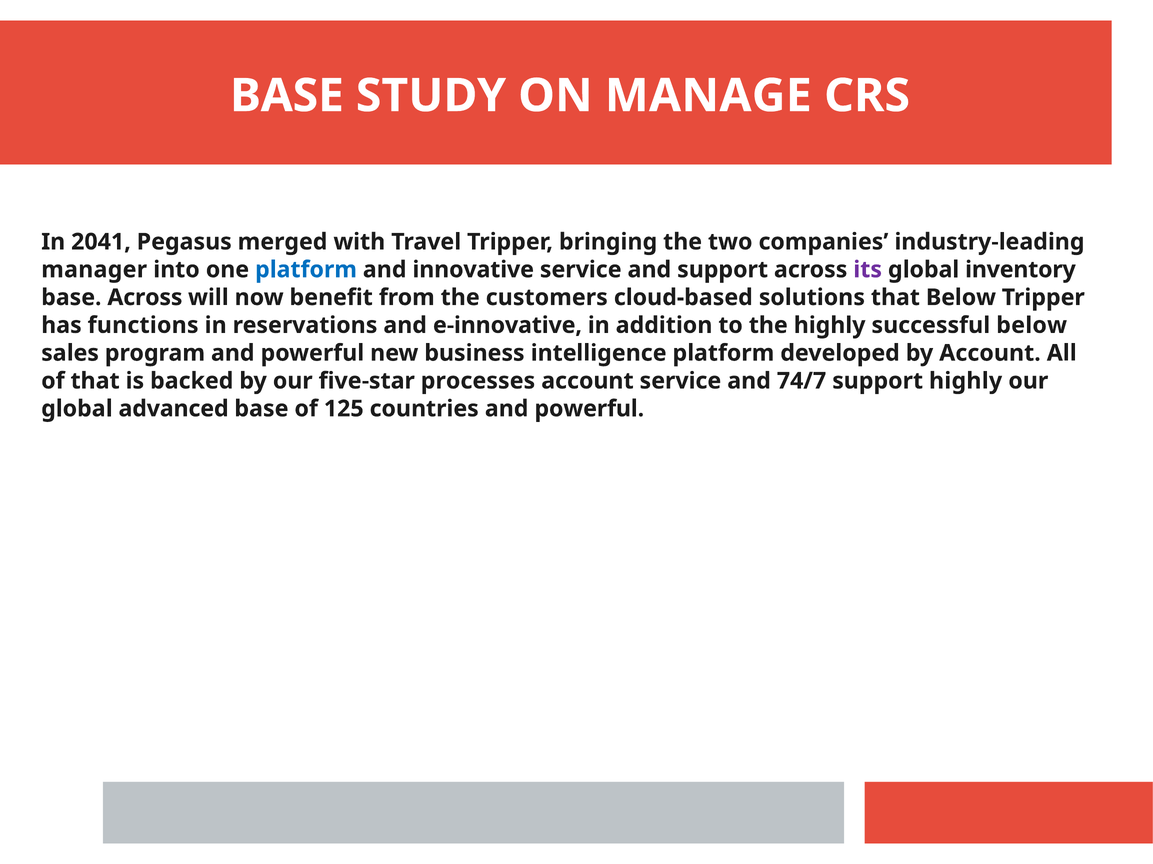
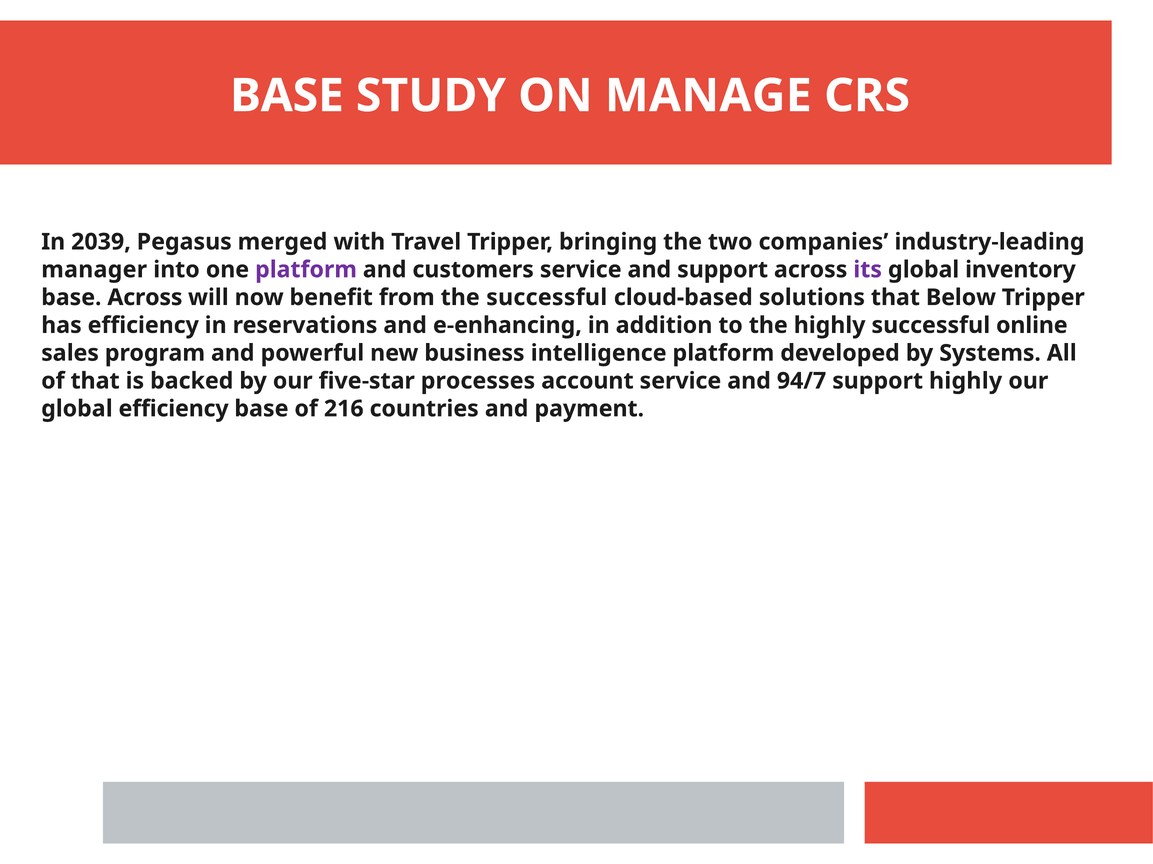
2041: 2041 -> 2039 (101, 242)
platform colour: blue -> purple (306, 270)
innovative: innovative -> customers (473, 270)
the customers: customers -> successful (547, 298)
has functions: functions -> efficiency (143, 325)
e-innovative: e-innovative -> e-enhancing (507, 325)
successful below: below -> online (1032, 325)
by Account: Account -> Systems (990, 353)
74/7: 74/7 -> 94/7 (802, 381)
global advanced: advanced -> efficiency (174, 409)
125: 125 -> 216 (344, 409)
countries and powerful: powerful -> payment (589, 409)
